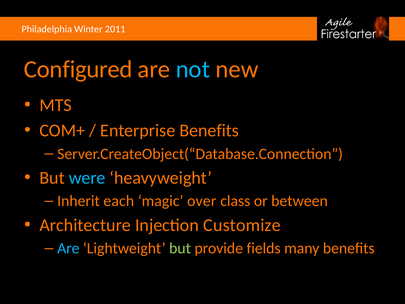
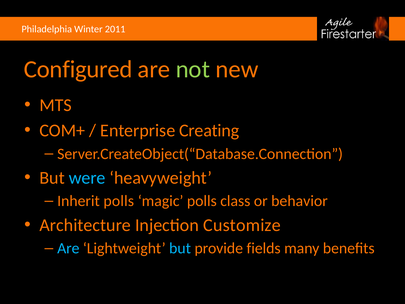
not colour: light blue -> light green (193, 69)
Enterprise Benefits: Benefits -> Creating (209, 130)
Inherit each: each -> polls (119, 201)
magic over: over -> polls (202, 201)
between: between -> behavior (299, 201)
but colour: light green -> light blue (180, 248)
